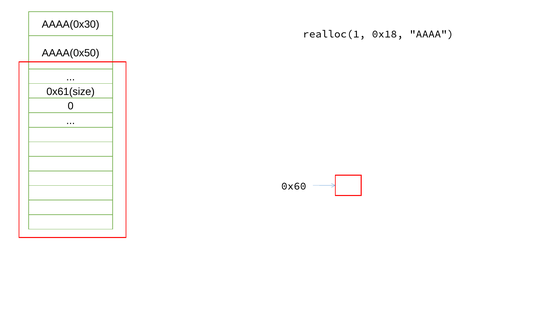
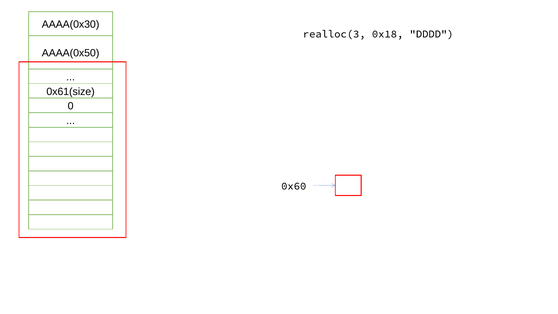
realloc(1: realloc(1 -> realloc(3 (334, 34)
AAAA: AAAA -> DDDD (432, 34)
